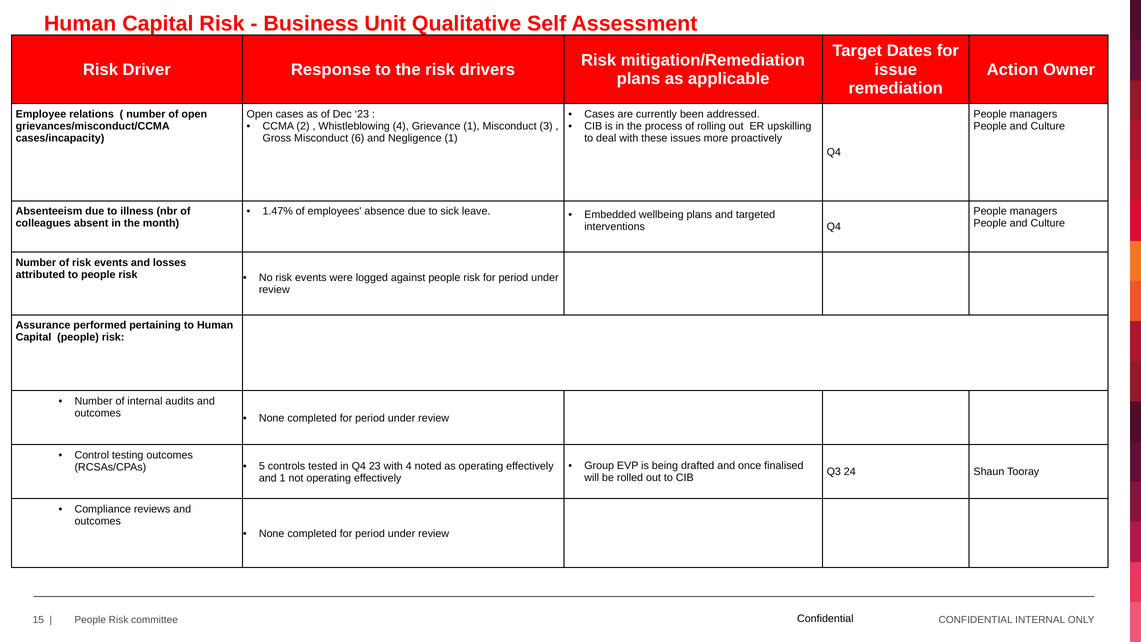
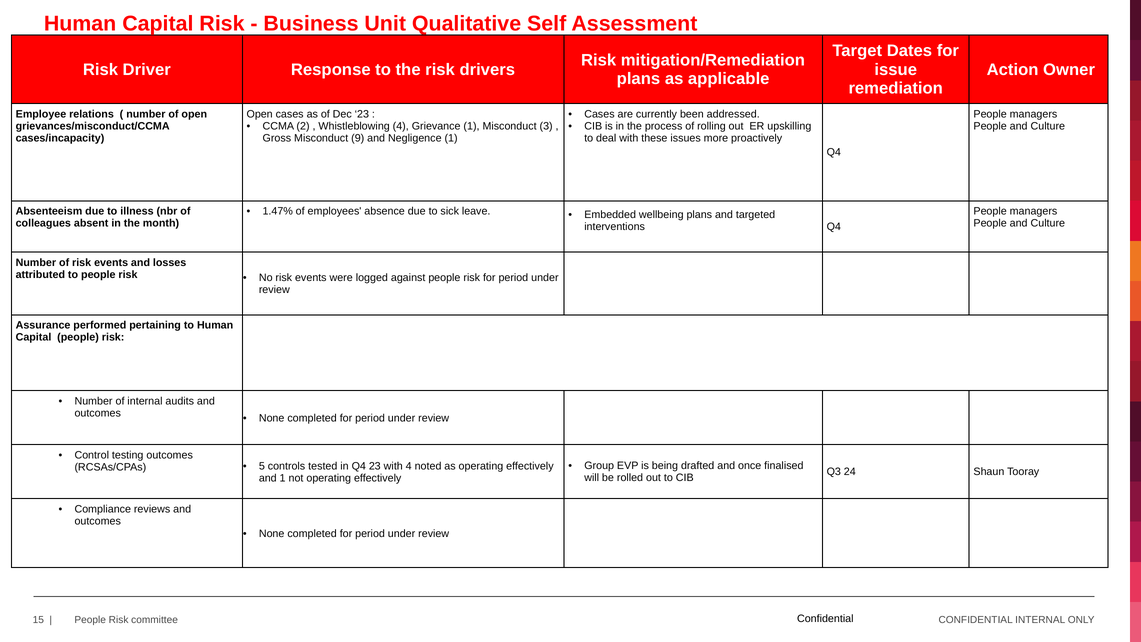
6: 6 -> 9 (358, 138)
